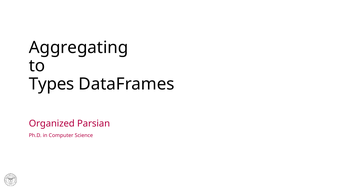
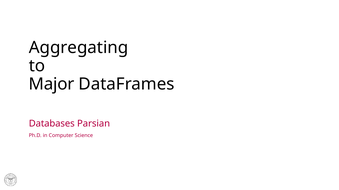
Types: Types -> Major (52, 84)
Organized: Organized -> Databases (52, 124)
